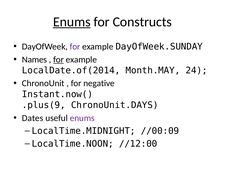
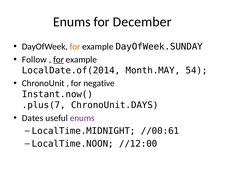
Enums underline: present -> none (72, 22)
Constructs: Constructs -> December (142, 22)
for colour: purple -> orange (75, 47)
Names: Names -> Follow (34, 59)
24: 24 -> 54 (197, 70)
.plus(9: .plus(9 -> .plus(7 (44, 105)
//00:09: //00:09 -> //00:61 (160, 131)
